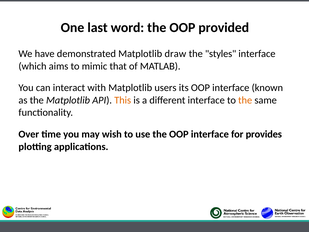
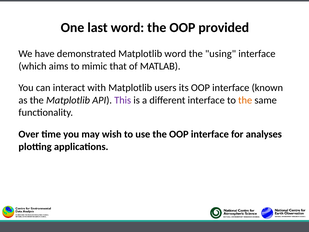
Matplotlib draw: draw -> word (175, 54)
styles: styles -> using (221, 54)
This colour: orange -> purple (123, 100)
provides: provides -> analyses (264, 134)
